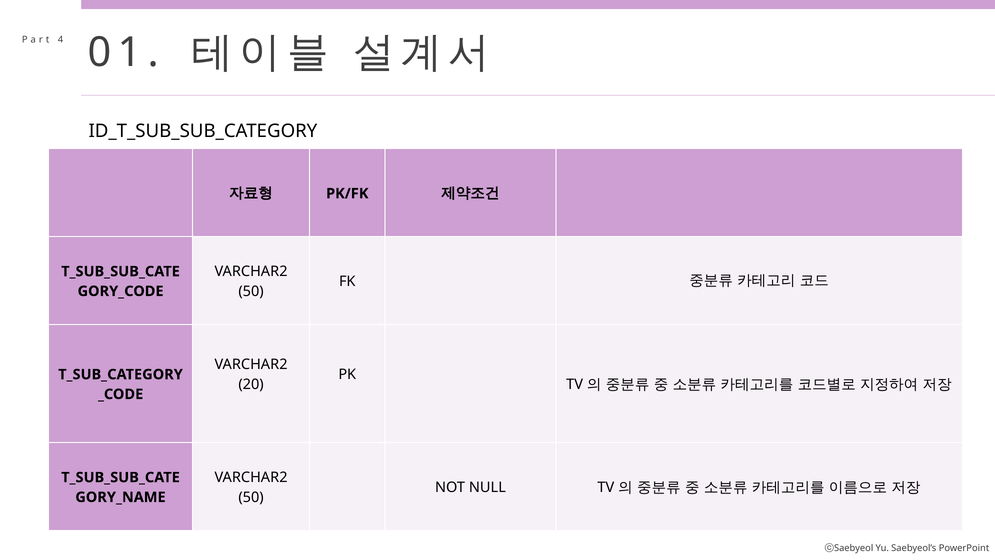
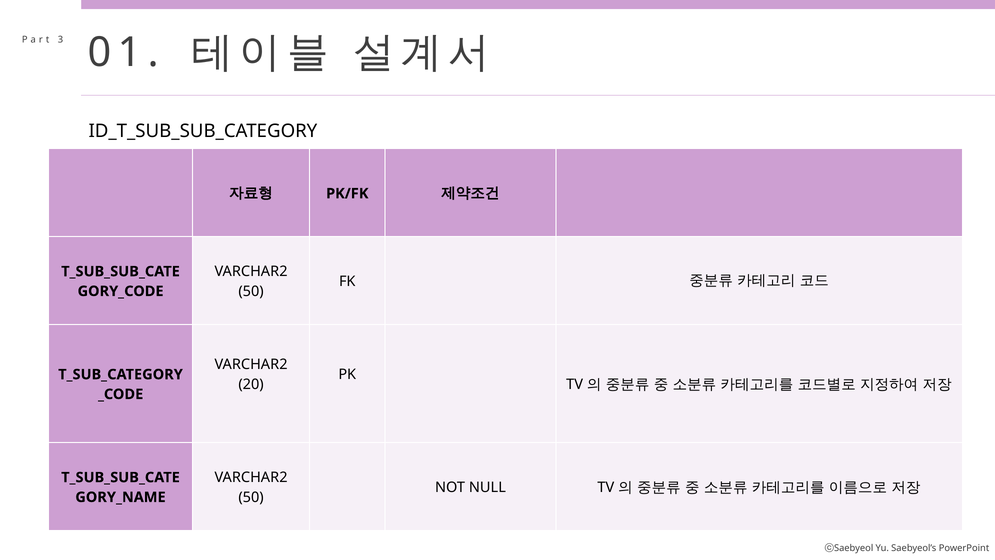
4: 4 -> 3 (61, 39)
